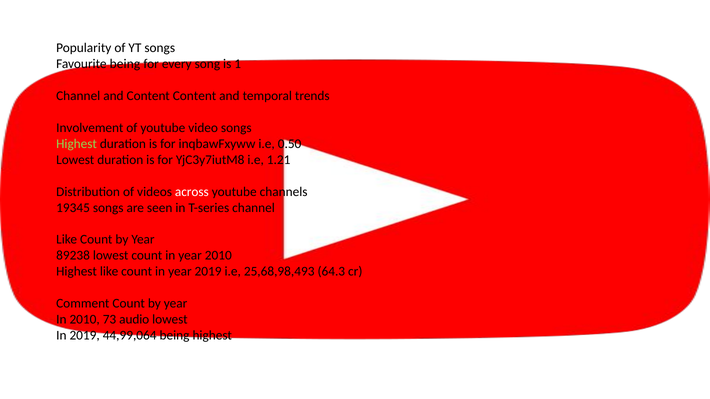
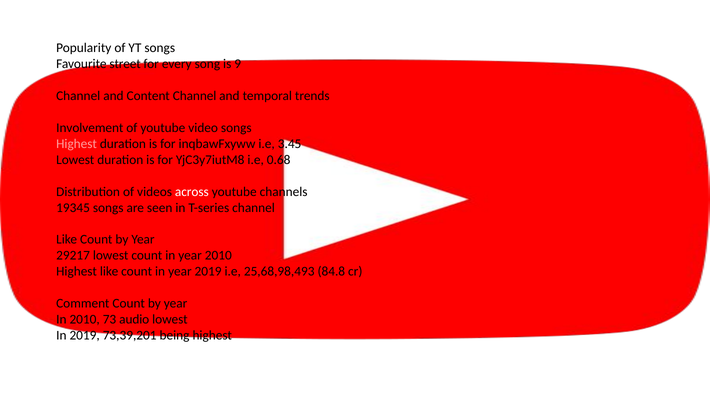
Favourite being: being -> street (125, 64)
1: 1 -> 9 (238, 64)
Content Content: Content -> Channel (195, 96)
Highest colour: light green -> pink (77, 144)
0.50: 0.50 -> 3.45 (290, 144)
1.21: 1.21 -> 0.68 (279, 160)
89238: 89238 -> 29217 (73, 256)
64.3: 64.3 -> 84.8 (331, 272)
44,99,064: 44,99,064 -> 73,39,201 (130, 336)
